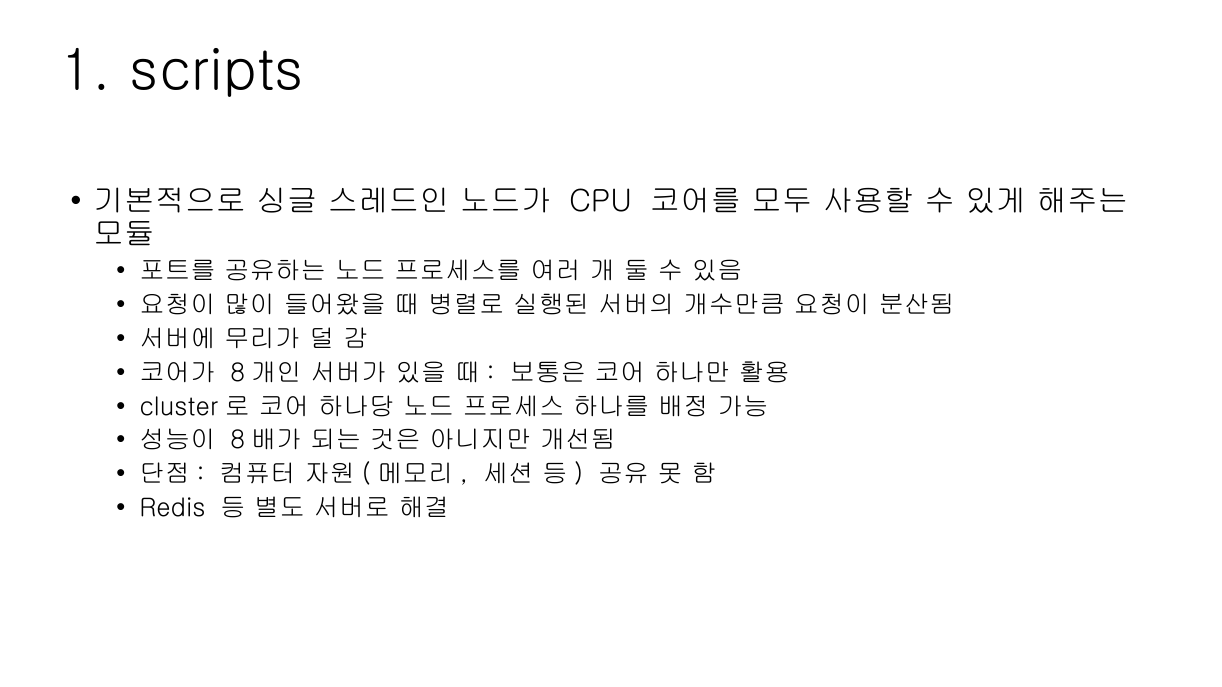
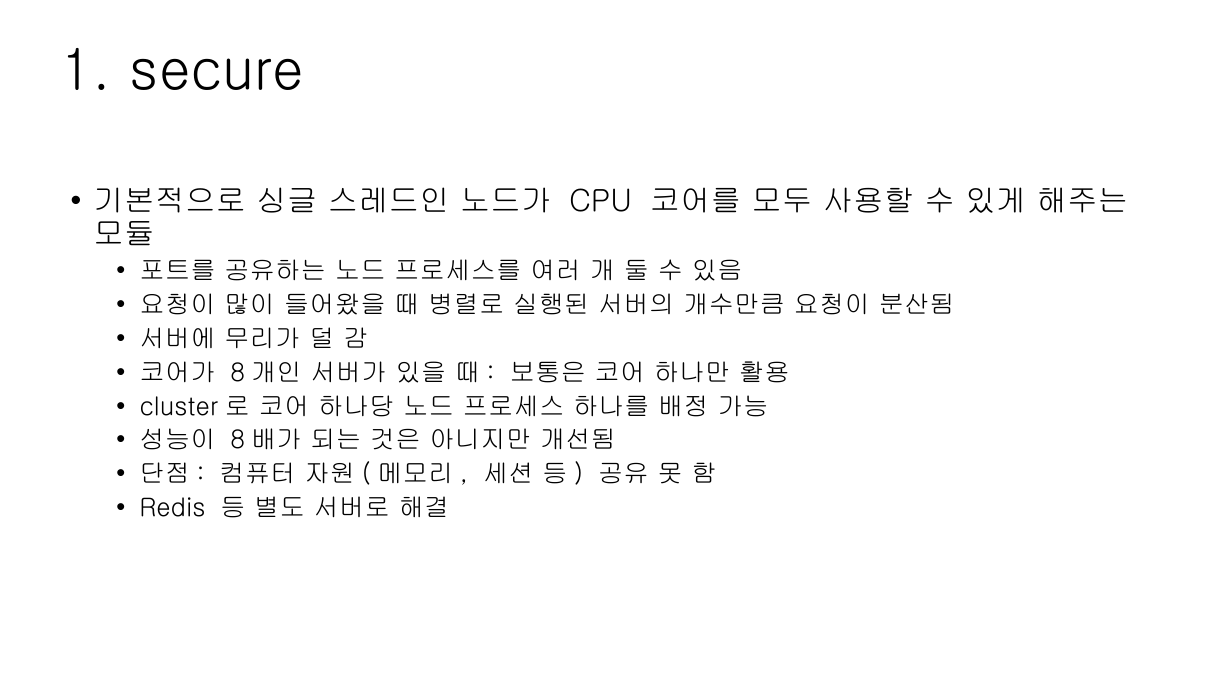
scripts: scripts -> secure (217, 71)
